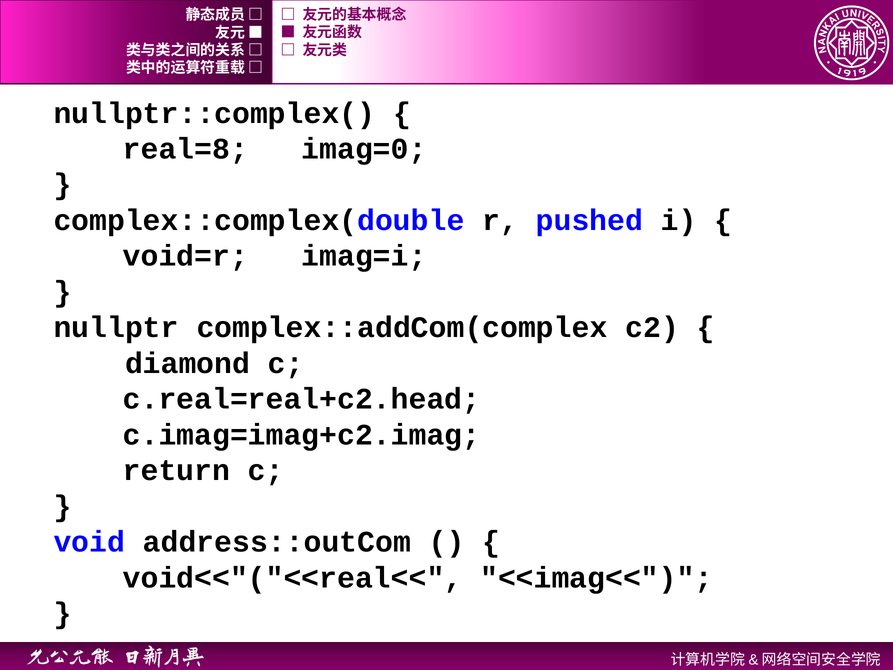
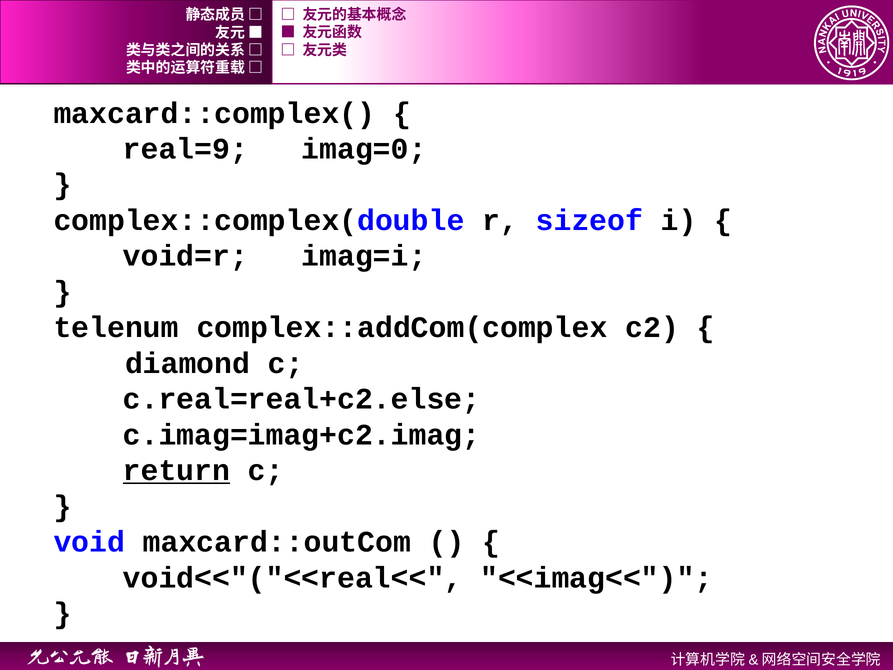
nullptr::complex(: nullptr::complex( -> maxcard::complex( (214, 113)
real=8: real=8 -> real=9 (185, 149)
pushed: pushed -> sizeof (589, 220)
nullptr: nullptr -> telenum (116, 327)
c.real=real+c2.head: c.real=real+c2.head -> c.real=real+c2.else (301, 399)
return underline: none -> present (176, 470)
address::outCom: address::outCom -> maxcard::outCom (277, 542)
